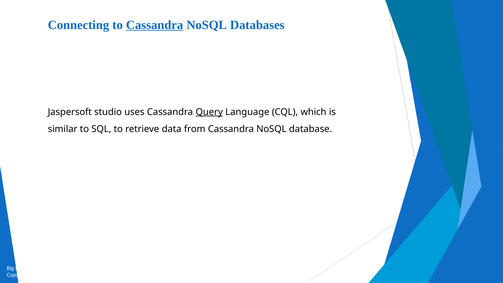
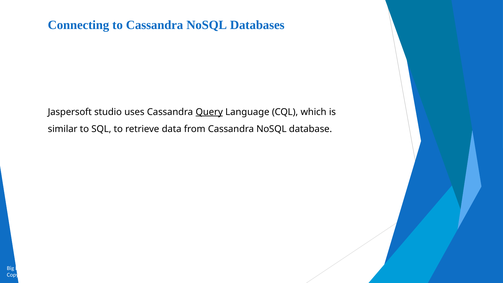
Cassandra underline: present -> none (155, 25)
